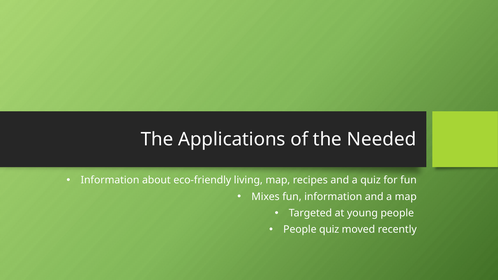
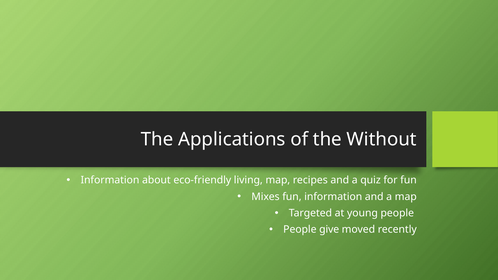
Needed: Needed -> Without (382, 139)
People quiz: quiz -> give (329, 230)
